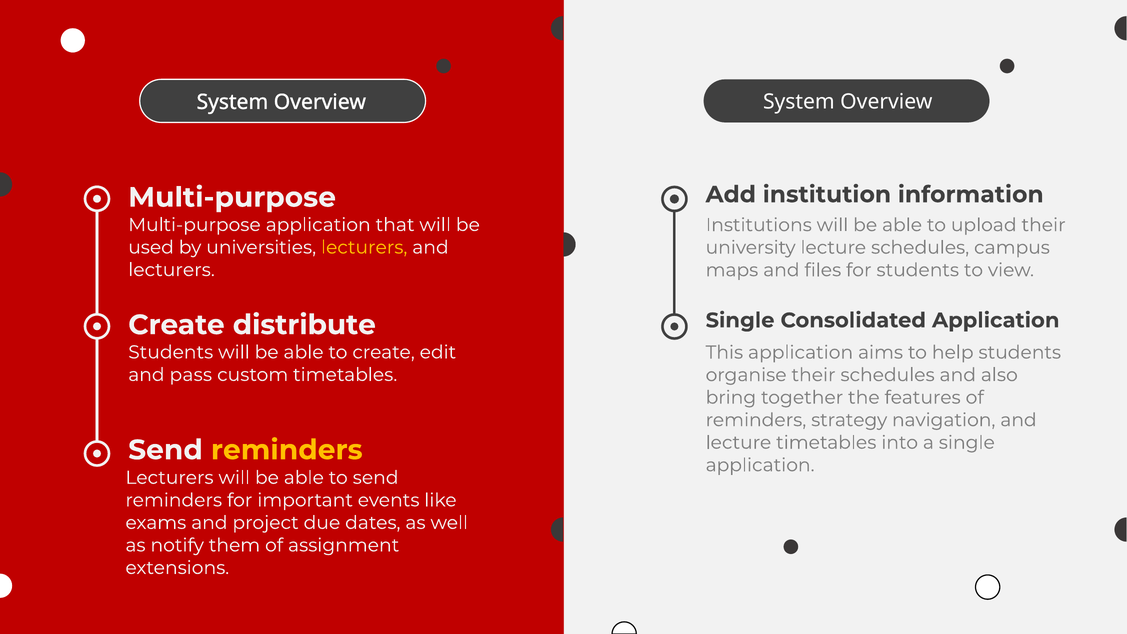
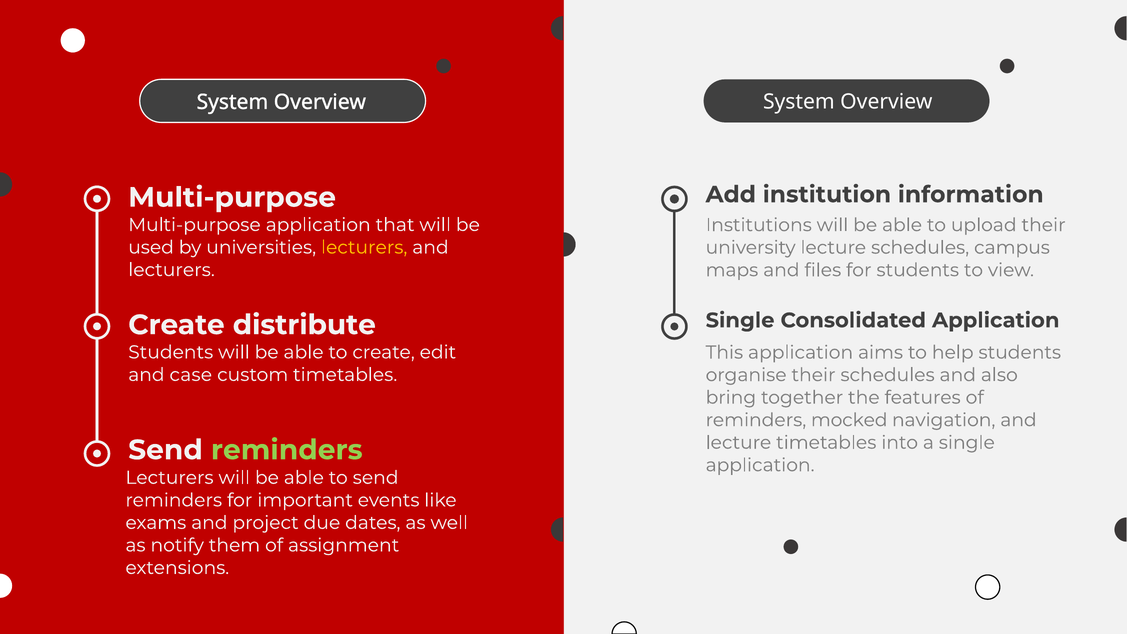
pass: pass -> case (191, 375)
strategy: strategy -> mocked (849, 420)
reminders colour: yellow -> light green (287, 450)
